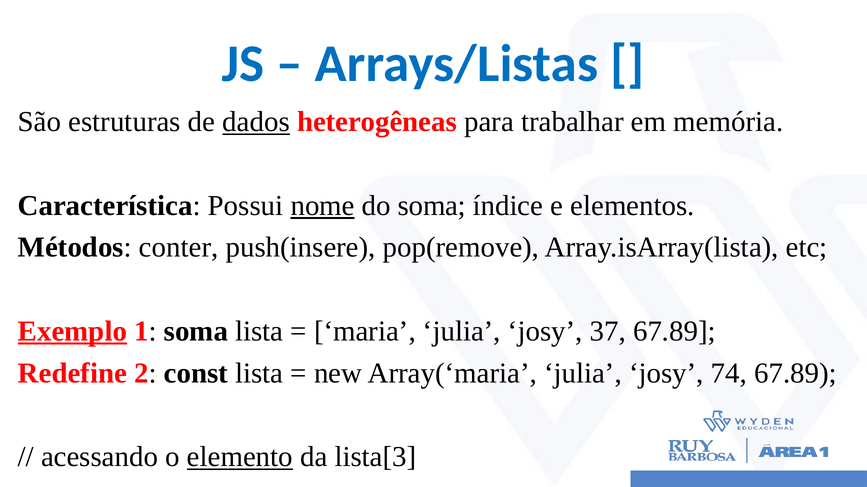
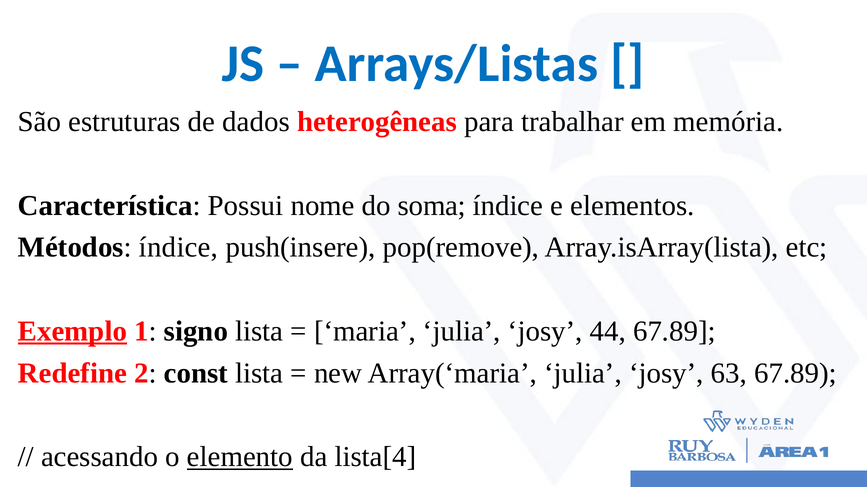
dados underline: present -> none (256, 122)
nome underline: present -> none (323, 206)
Métodos conter: conter -> índice (179, 248)
1 soma: soma -> signo (196, 332)
37: 37 -> 44 (608, 332)
74: 74 -> 63 (729, 374)
lista[3: lista[3 -> lista[4 (375, 457)
